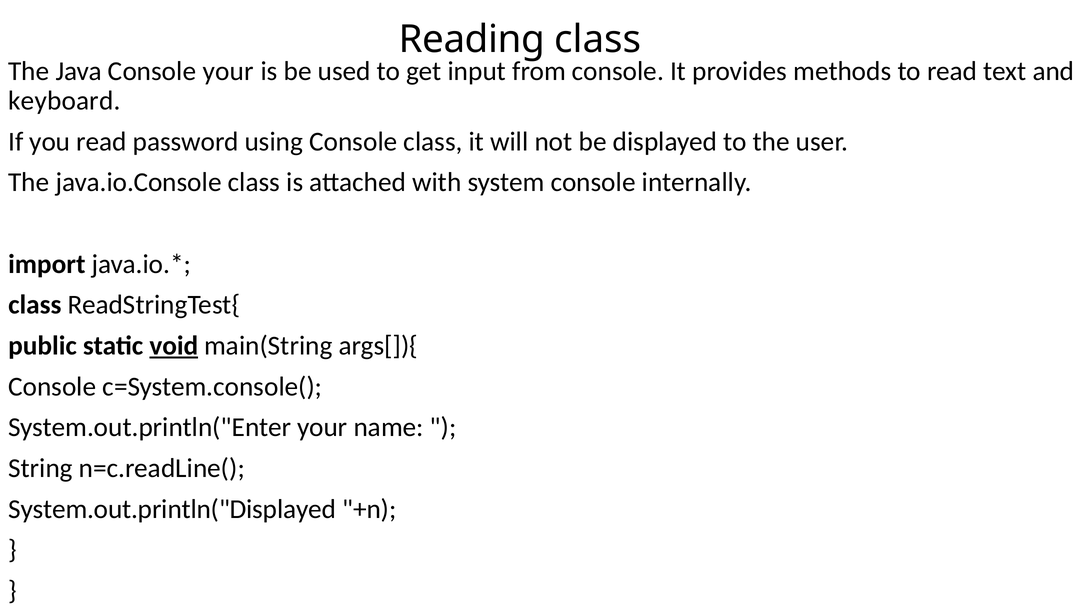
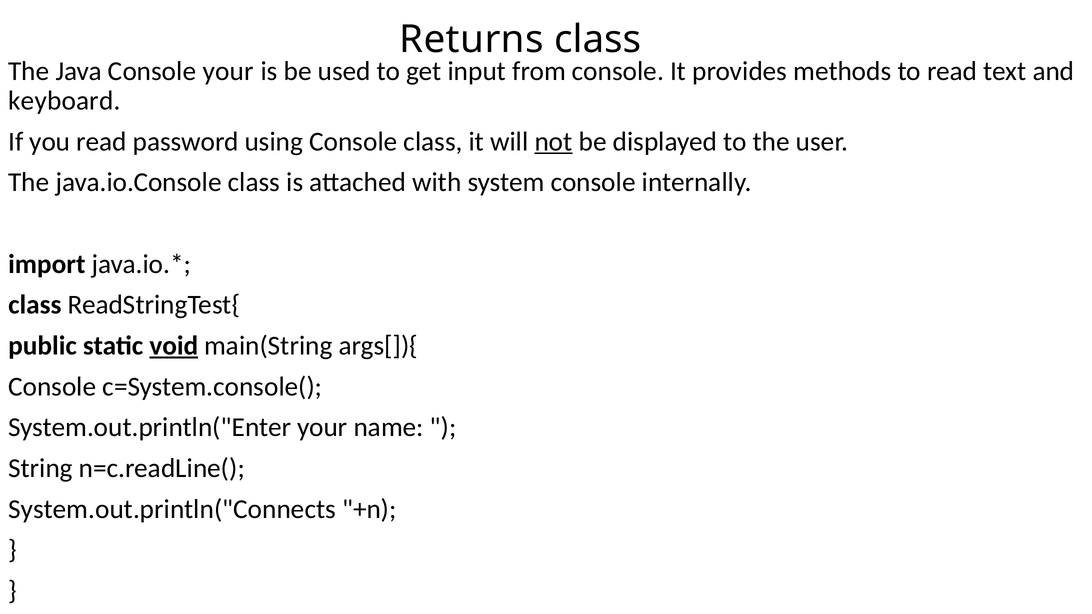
Reading: Reading -> Returns (471, 39)
not underline: none -> present (554, 142)
System.out.println("Displayed: System.out.println("Displayed -> System.out.println("Connects (172, 509)
